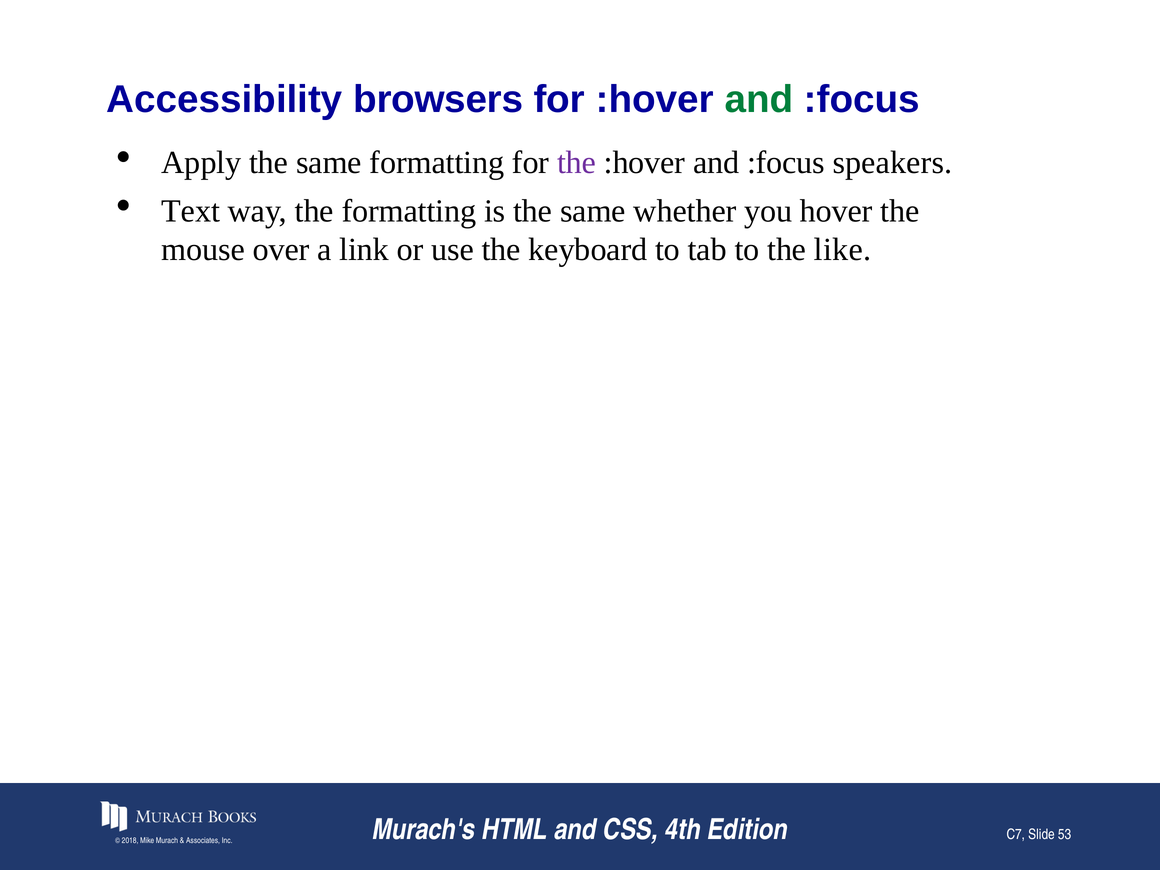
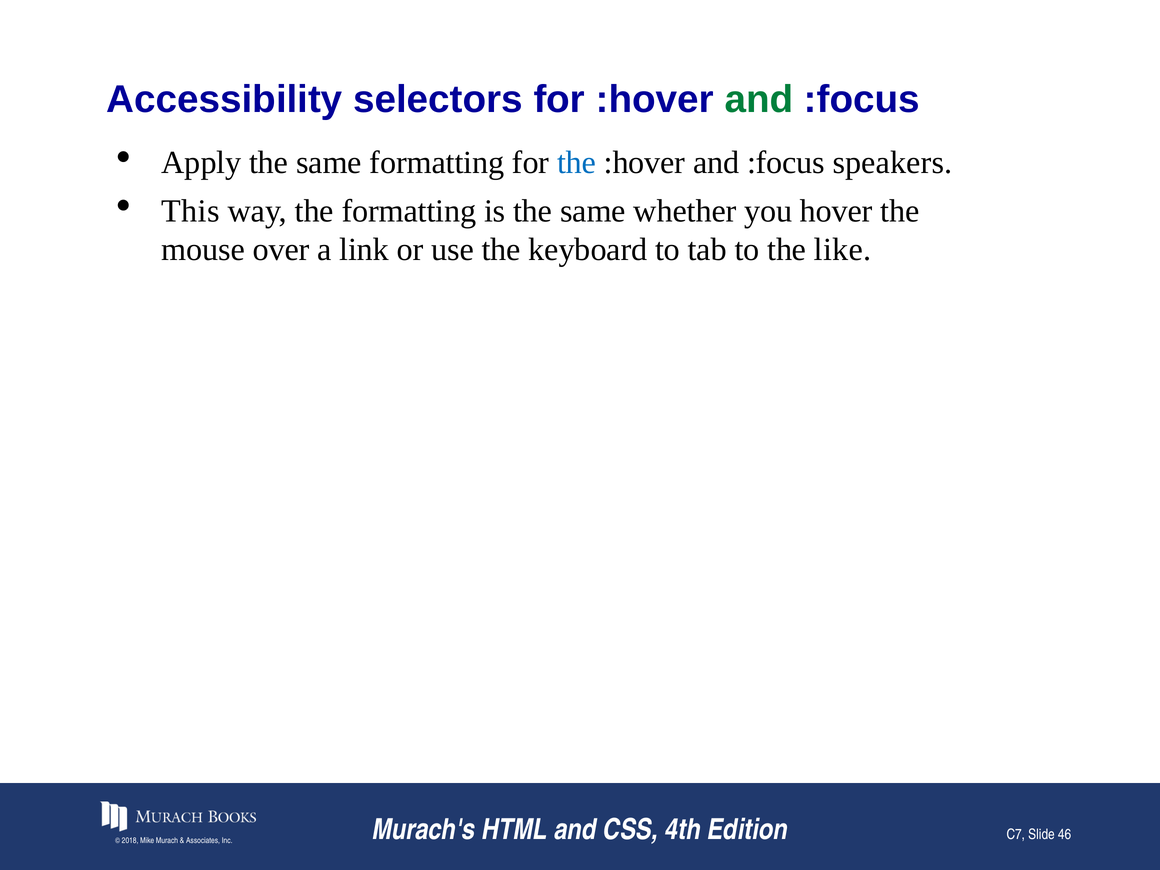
browsers: browsers -> selectors (438, 99)
the colour: purple -> blue (577, 163)
Text: Text -> This (191, 211)
53: 53 -> 46 (1065, 835)
